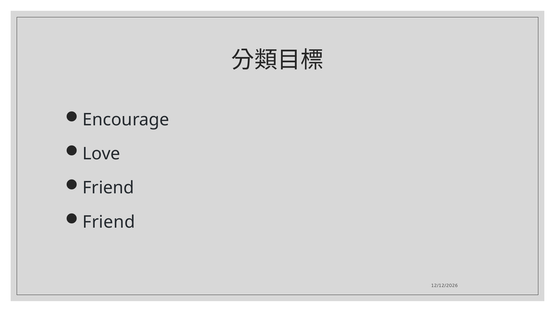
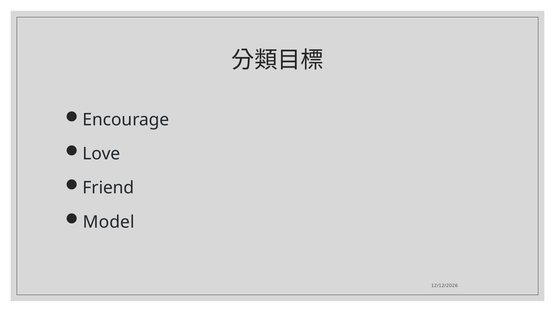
Friend: Friend -> Model (109, 222)
